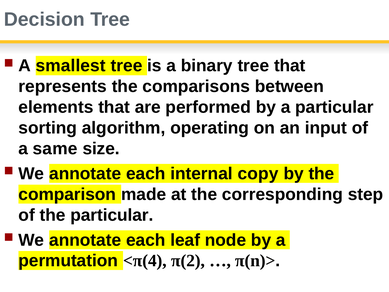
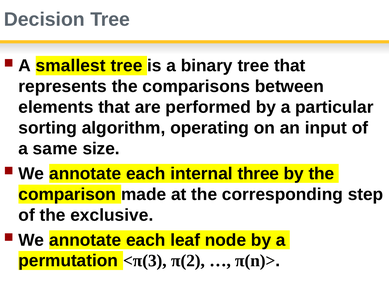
copy: copy -> three (258, 173)
the particular: particular -> exclusive (112, 215)
<π(4: <π(4 -> <π(3 (145, 261)
